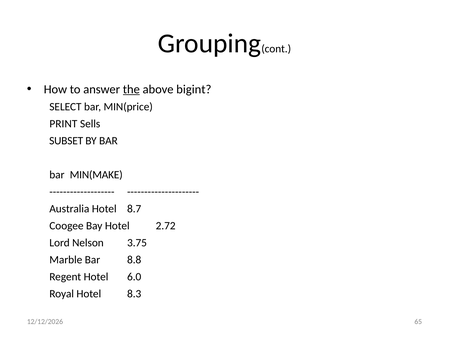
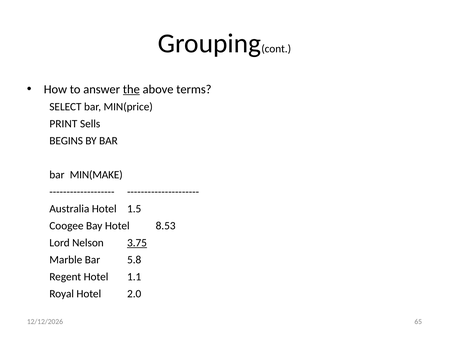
bigint: bigint -> terms (194, 89)
SUBSET: SUBSET -> BEGINS (66, 141)
8.7: 8.7 -> 1.5 (134, 209)
2.72: 2.72 -> 8.53 (166, 226)
3.75 underline: none -> present (137, 243)
8.8: 8.8 -> 5.8 (134, 260)
6.0: 6.0 -> 1.1 (134, 277)
8.3: 8.3 -> 2.0 (134, 293)
